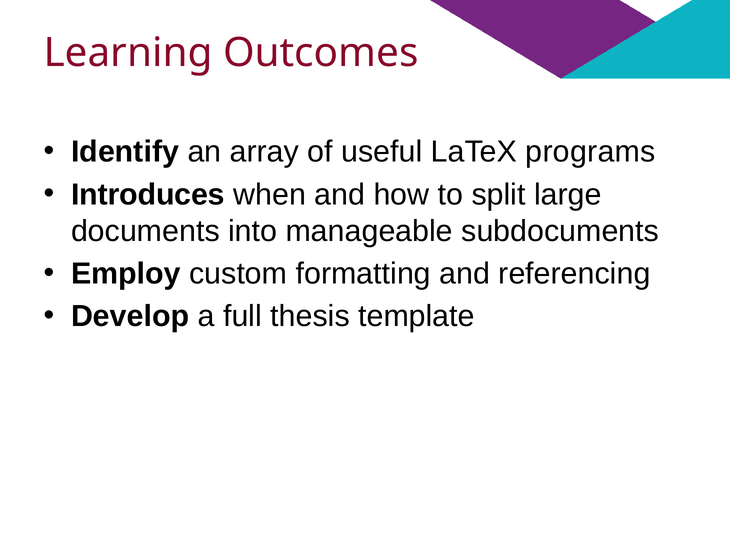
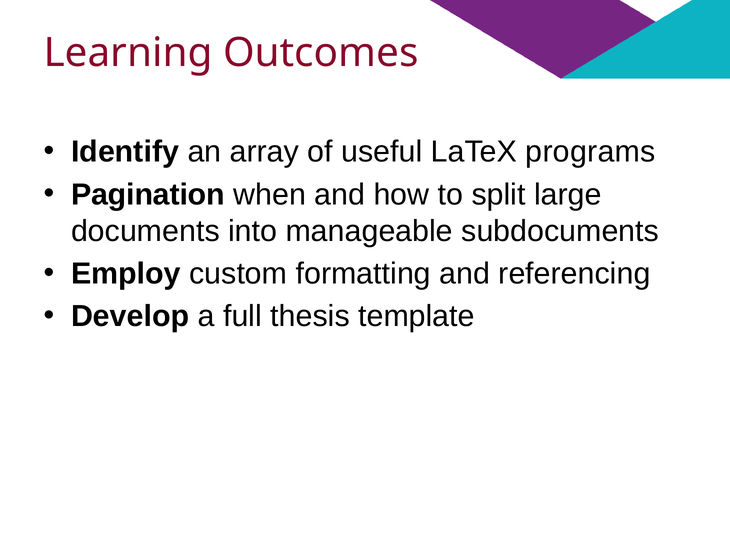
Introduces: Introduces -> Pagination (148, 194)
